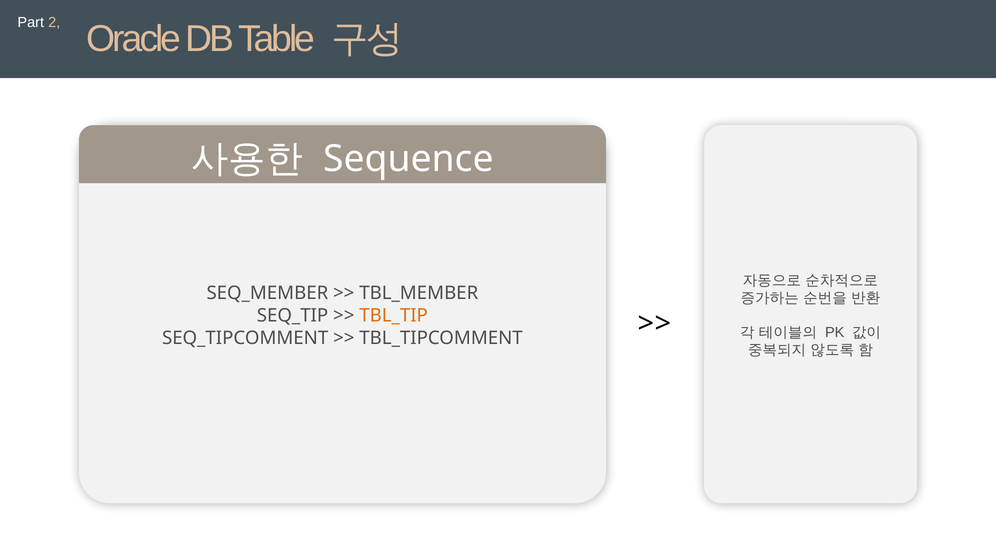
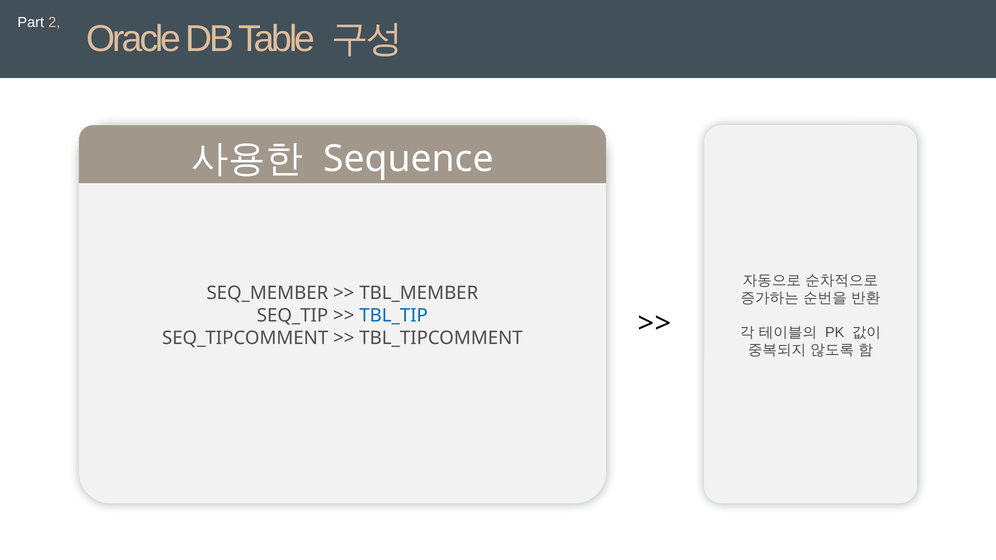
TBL_TIP colour: orange -> blue (394, 316)
